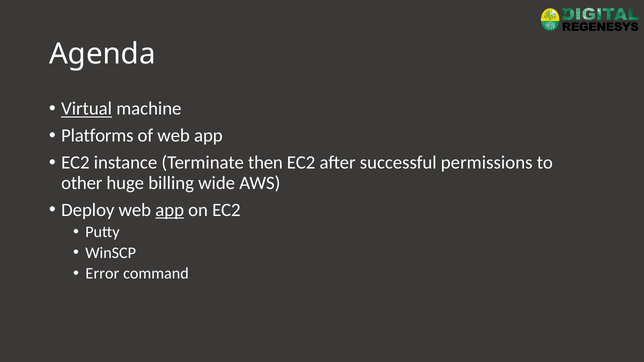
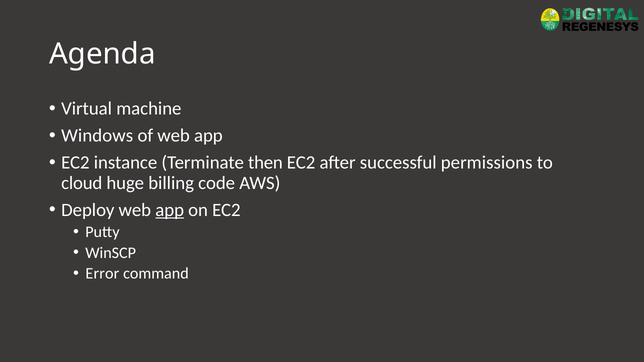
Virtual underline: present -> none (87, 109)
Platforms: Platforms -> Windows (97, 136)
other: other -> cloud (82, 183)
wide: wide -> code (217, 183)
